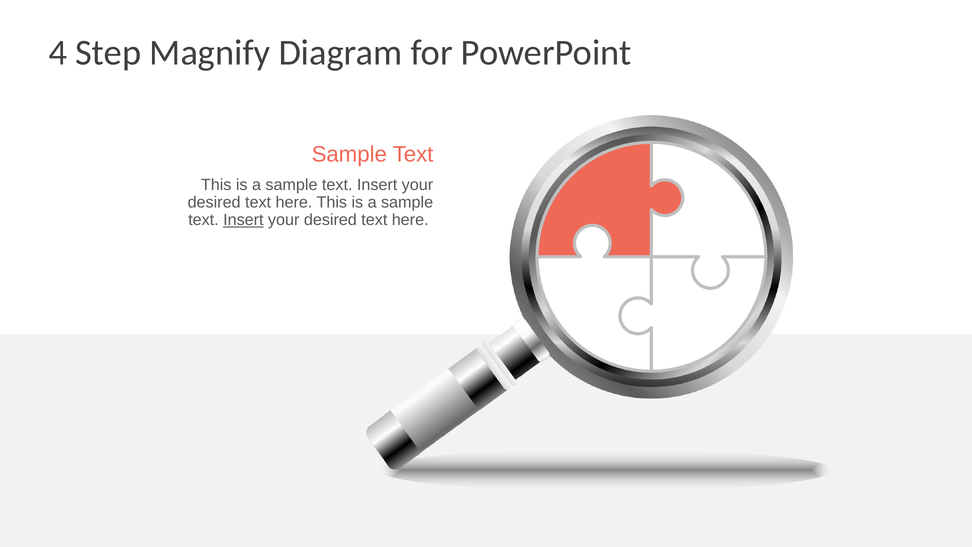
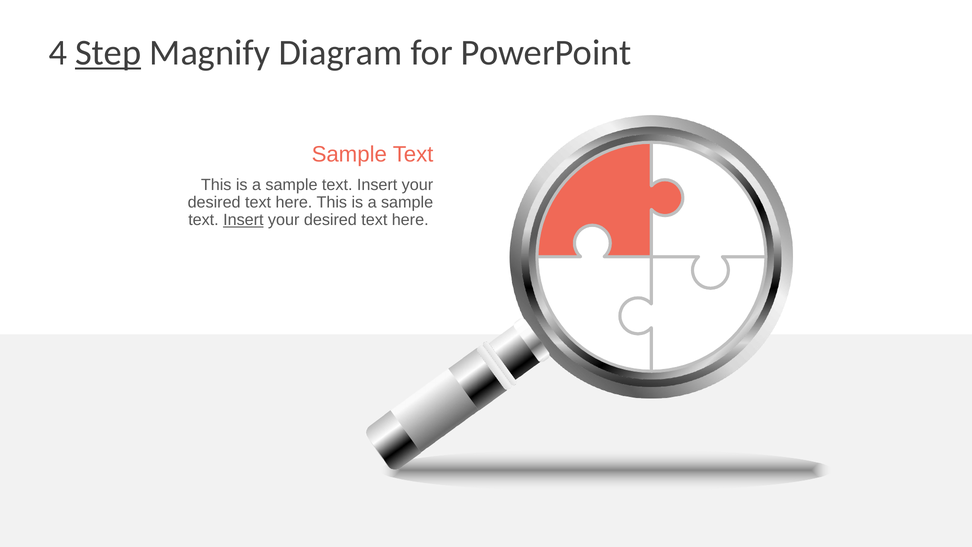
Step underline: none -> present (108, 53)
